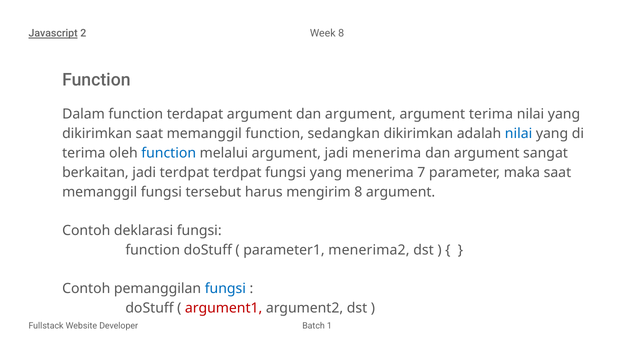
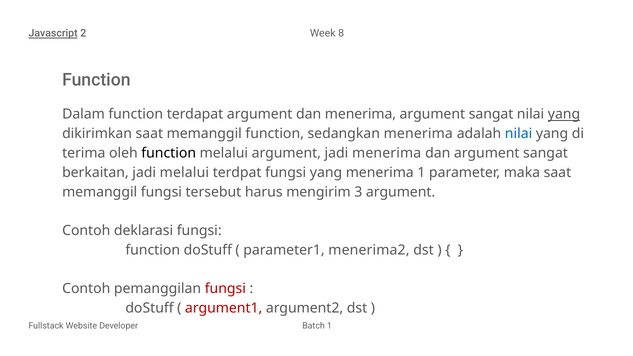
argument dan argument: argument -> menerima (360, 114)
terima: terima -> sangat (491, 114)
yang underline: none -> present (564, 114)
sedangkan dikirimkan: dikirimkan -> menerima (418, 134)
function colour: blue -> black (169, 153)
jadi terdpat: terdpat -> melalui (184, 173)
menerima 7: 7 -> 1 (421, 173)
mengirim 8: 8 -> 3 (358, 192)
fungsi colour: blue -> red (225, 289)
